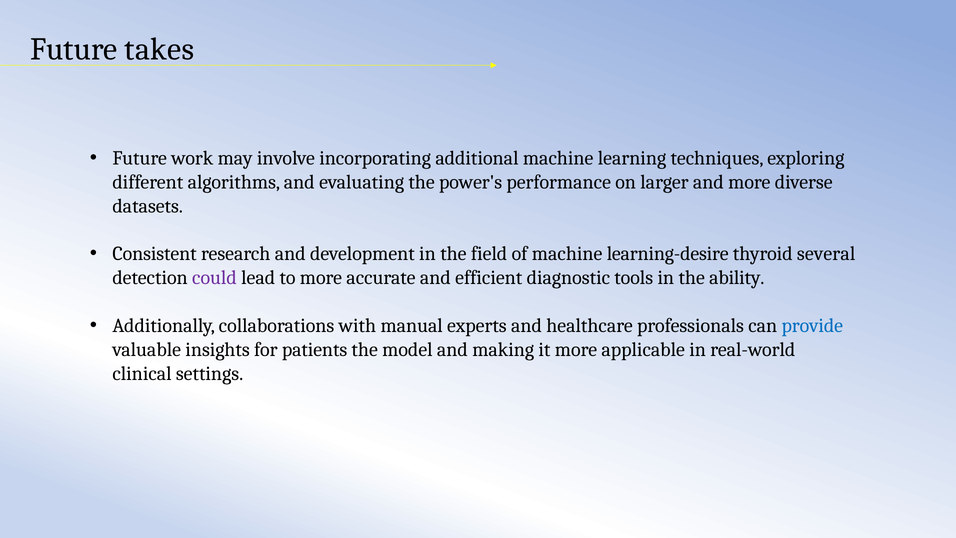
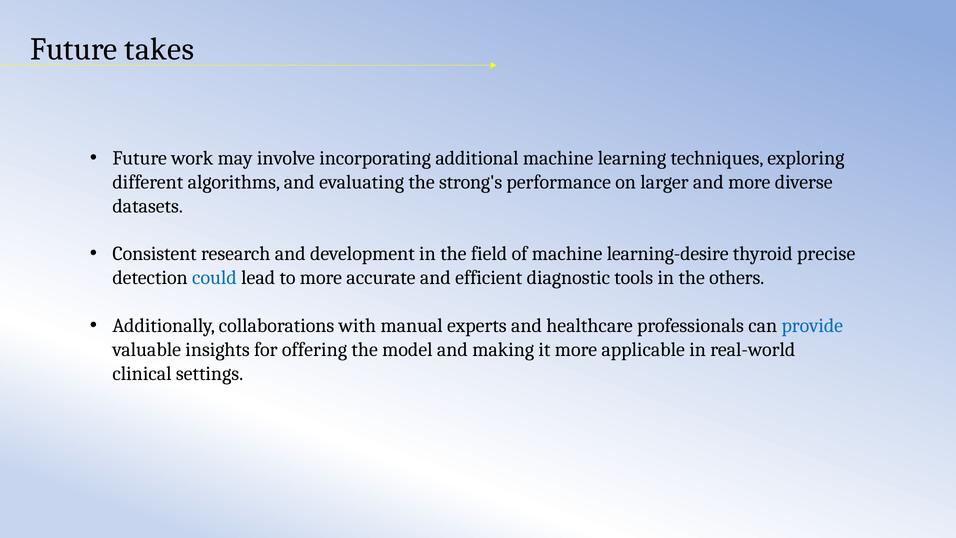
power's: power's -> strong's (471, 182)
several: several -> precise (826, 254)
could colour: purple -> blue (214, 278)
ability: ability -> others (737, 278)
patients: patients -> offering (314, 349)
